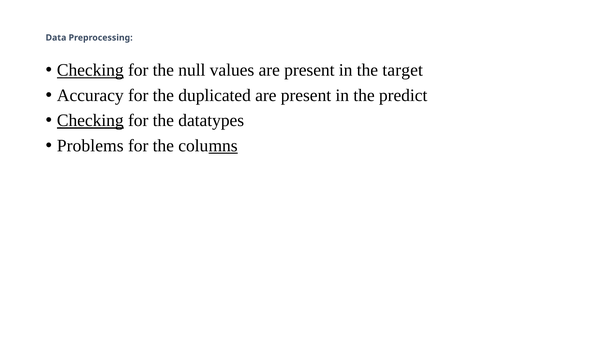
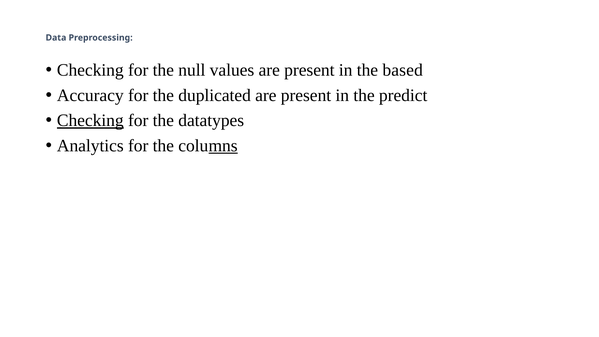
Checking underline: present -> none (90, 70)
target: target -> based (403, 70)
Problems: Problems -> Analytics (90, 146)
